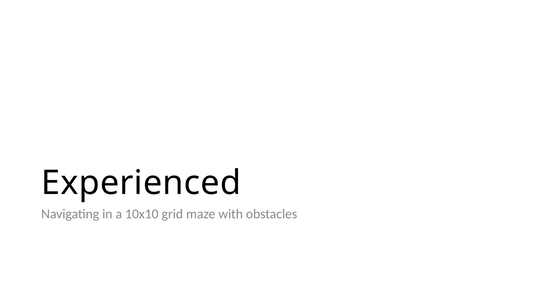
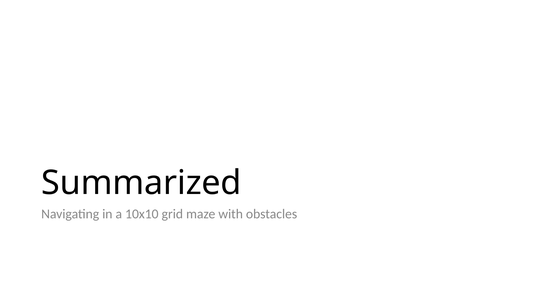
Experienced: Experienced -> Summarized (141, 183)
